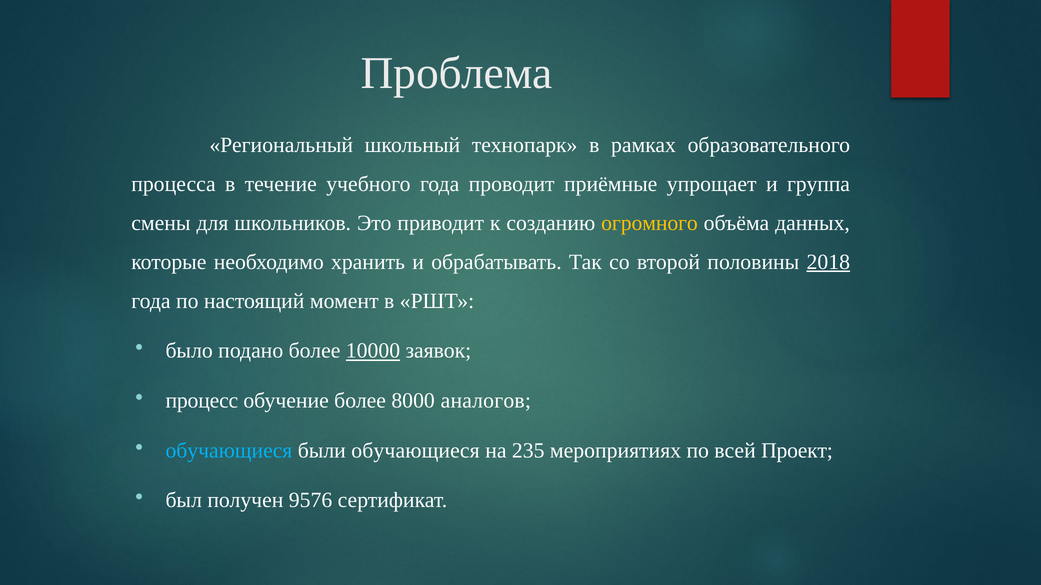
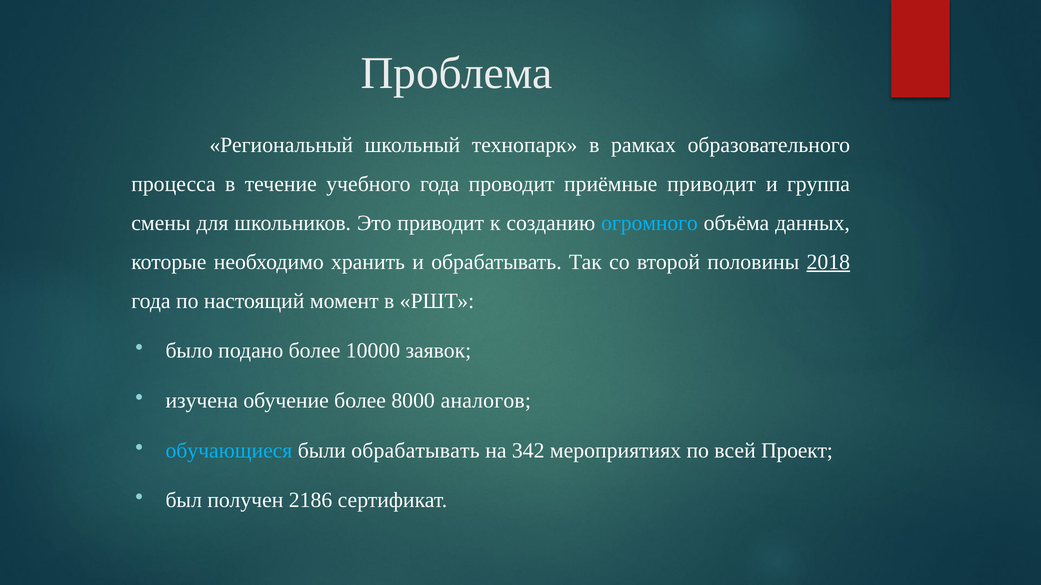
приёмные упрощает: упрощает -> приводит (712, 184)
огромного colour: yellow -> light blue (650, 223)
10000 underline: present -> none (373, 351)
процесс: процесс -> изучена (202, 401)
были обучающиеся: обучающиеся -> обрабатывать (415, 451)
235: 235 -> 342 (528, 451)
9576: 9576 -> 2186 (311, 501)
